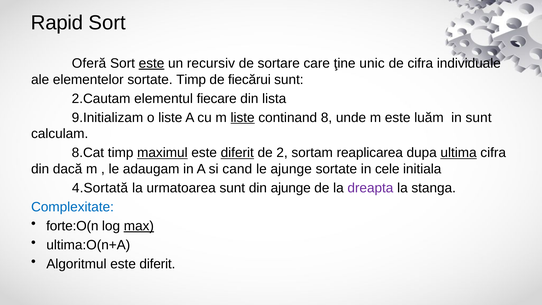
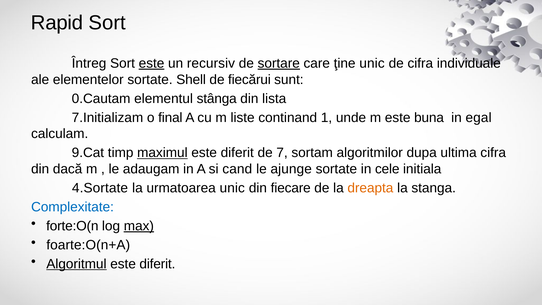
Oferă: Oferă -> Întreg (89, 63)
sortare underline: none -> present (279, 63)
sortate Timp: Timp -> Shell (191, 80)
2.Cautam: 2.Cautam -> 0.Cautam (101, 99)
fiecare: fiecare -> stânga (217, 99)
9.Initializam: 9.Initializam -> 7.Initializam (107, 117)
o liste: liste -> final (170, 117)
liste underline: present -> none (243, 117)
8: 8 -> 1 (327, 117)
luăm: luăm -> buna (429, 117)
in sunt: sunt -> egal (479, 117)
8.Cat: 8.Cat -> 9.Cat (88, 153)
diferit underline: present -> none (237, 153)
2: 2 -> 7 (282, 153)
reaplicarea: reaplicarea -> algoritmilor (370, 153)
ultima underline: present -> none (459, 153)
4.Sortată: 4.Sortată -> 4.Sortate (100, 188)
urmatoarea sunt: sunt -> unic (232, 188)
din ajunge: ajunge -> fiecare (291, 188)
dreapta colour: purple -> orange (370, 188)
ultima:O(n+A: ultima:O(n+A -> foarte:O(n+A (88, 245)
Algoritmul underline: none -> present (76, 264)
